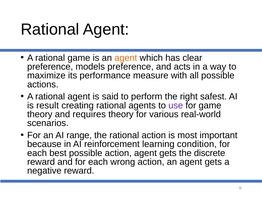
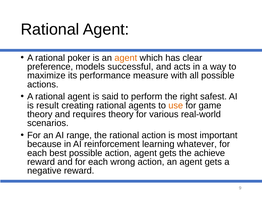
rational game: game -> poker (79, 58)
models preference: preference -> successful (130, 67)
use colour: purple -> orange (176, 105)
condition: condition -> whatever (197, 144)
discrete: discrete -> achieve (210, 153)
